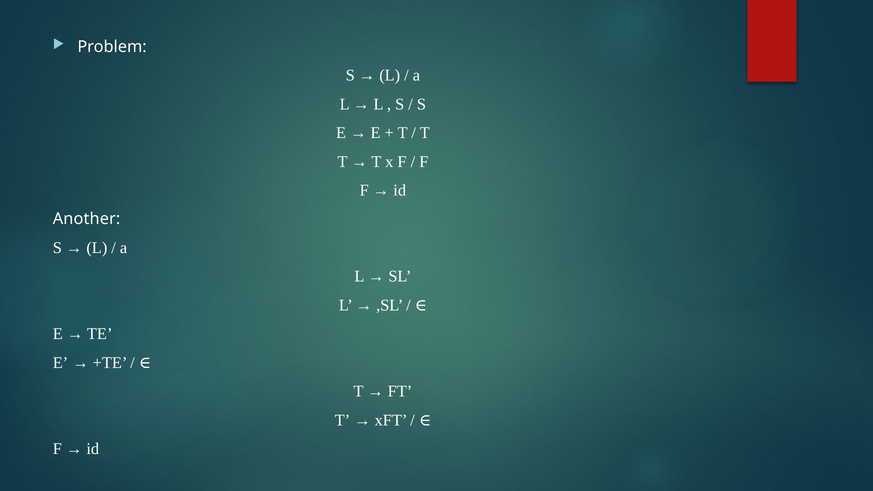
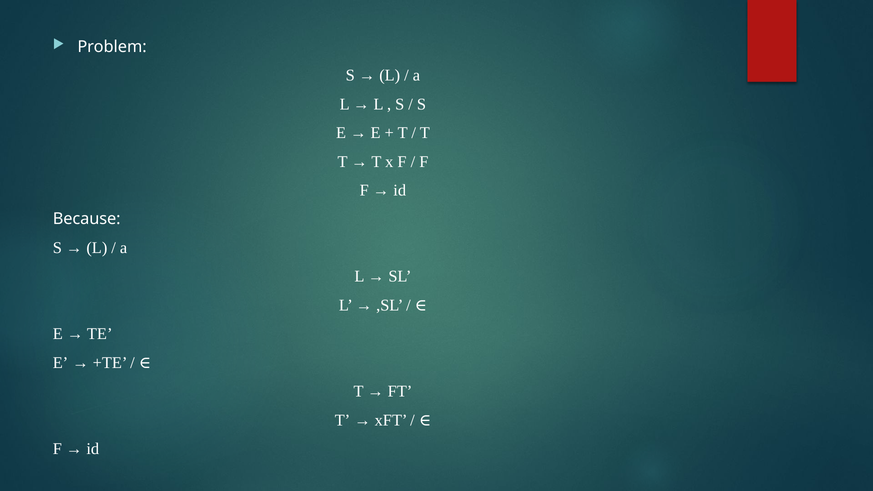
Another: Another -> Because (87, 219)
